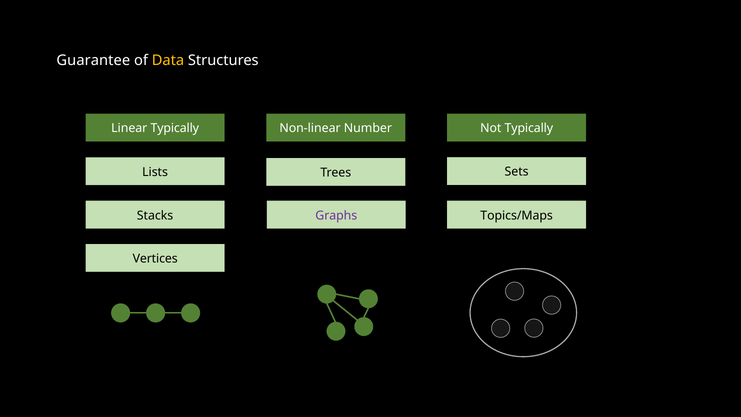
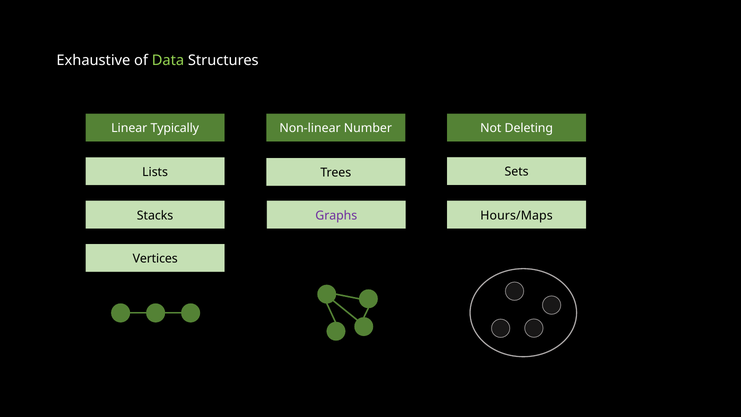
Guarantee: Guarantee -> Exhaustive (93, 60)
Data colour: yellow -> light green (168, 60)
Not Typically: Typically -> Deleting (529, 128)
Topics/Maps: Topics/Maps -> Hours/Maps (517, 215)
